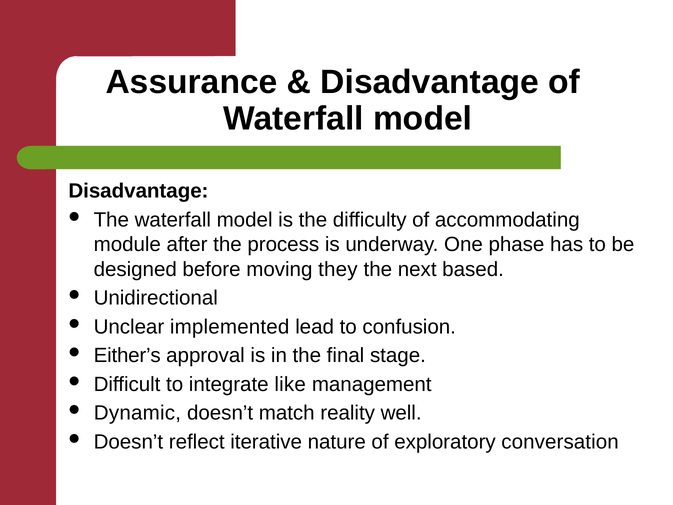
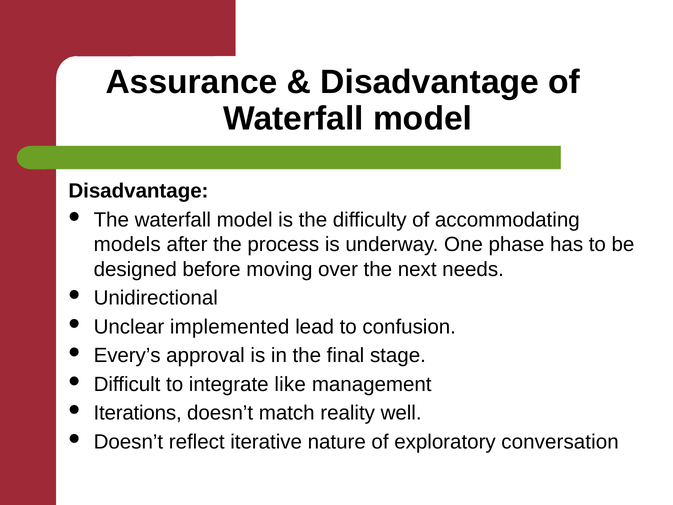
module: module -> models (127, 244)
they: they -> over (338, 269)
based: based -> needs (473, 269)
Either’s: Either’s -> Every’s (127, 355)
Dynamic: Dynamic -> Iterations (138, 413)
